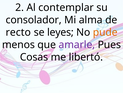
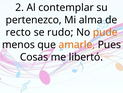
consolador: consolador -> pertenezco (34, 20)
leyes: leyes -> rudo (60, 32)
amarle colour: purple -> orange (77, 44)
